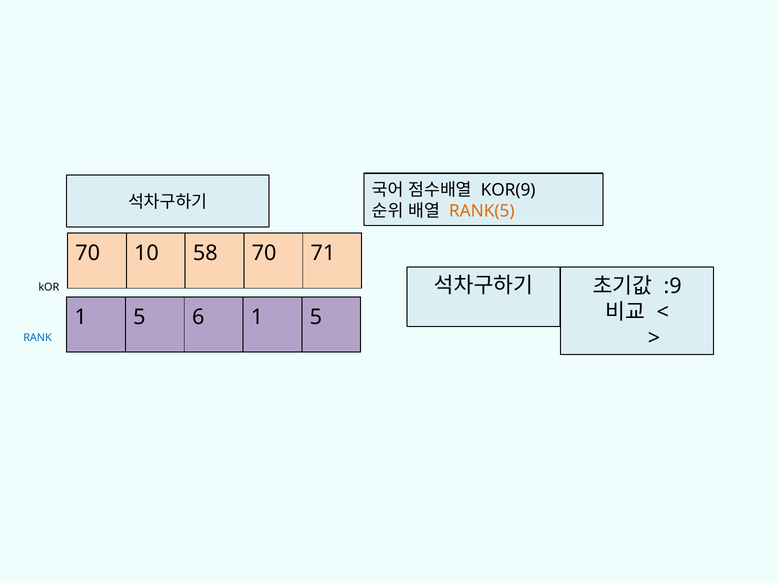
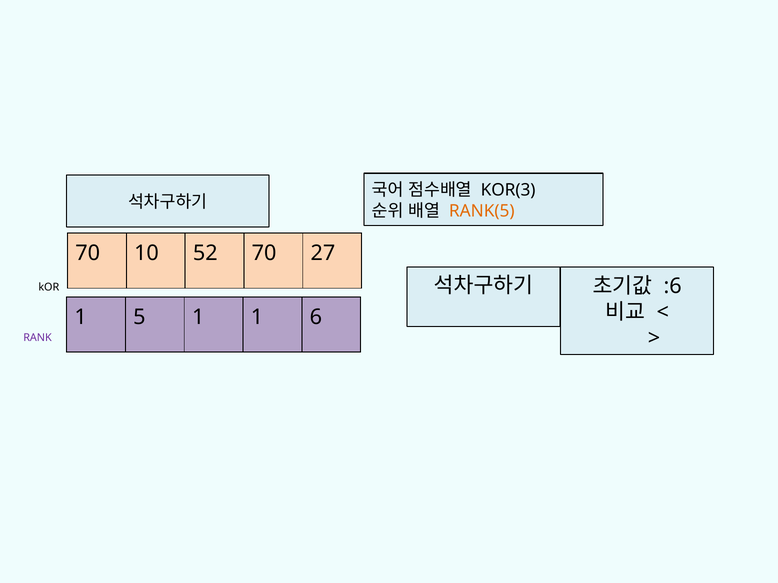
KOR(9: KOR(9 -> KOR(3 (508, 190)
58: 58 -> 52 (205, 253)
71: 71 -> 27 (323, 253)
:9: :9 -> :6 (673, 287)
5 6: 6 -> 1 (198, 317)
5: 5 -> 6 (316, 317)
RANK colour: blue -> purple (38, 338)
